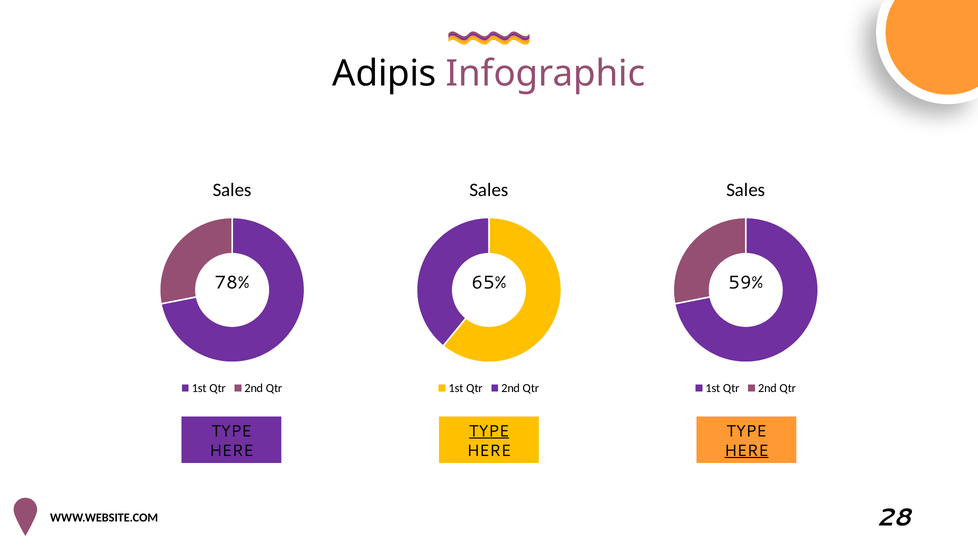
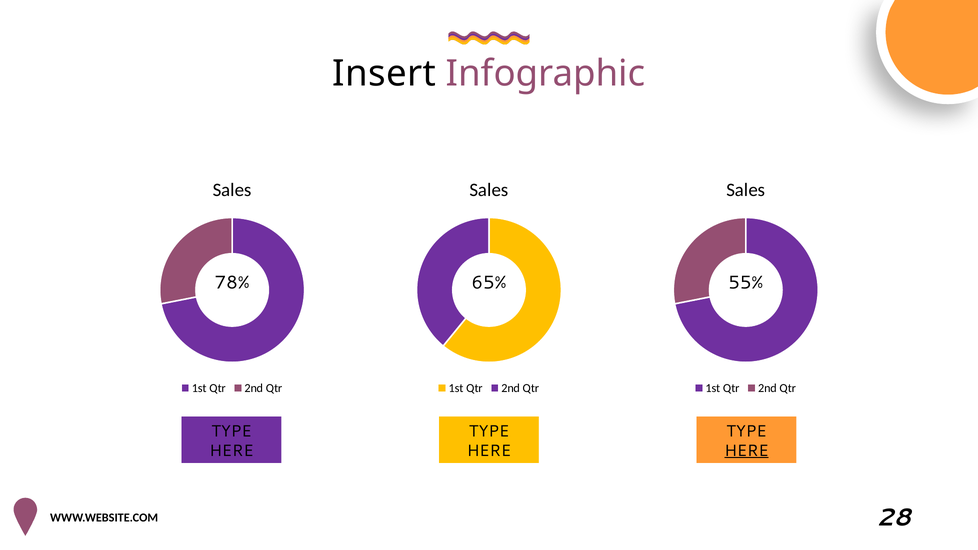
Adipis: Adipis -> Insert (384, 74)
59%: 59% -> 55% (746, 283)
TYPE underline: present -> none (489, 431)
